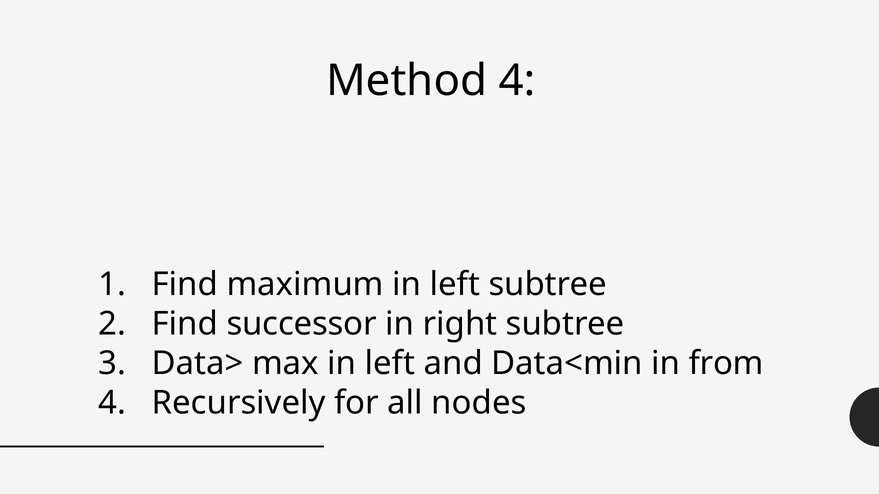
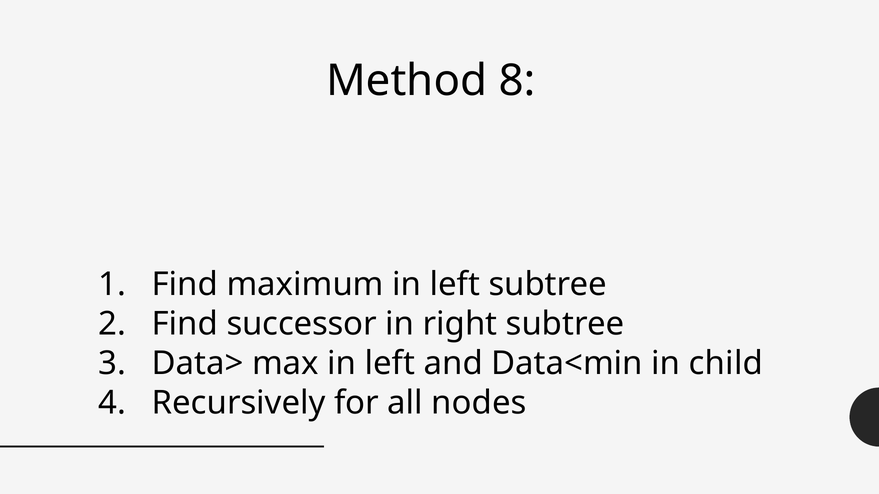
Method 4: 4 -> 8 (517, 81)
from: from -> child (726, 364)
